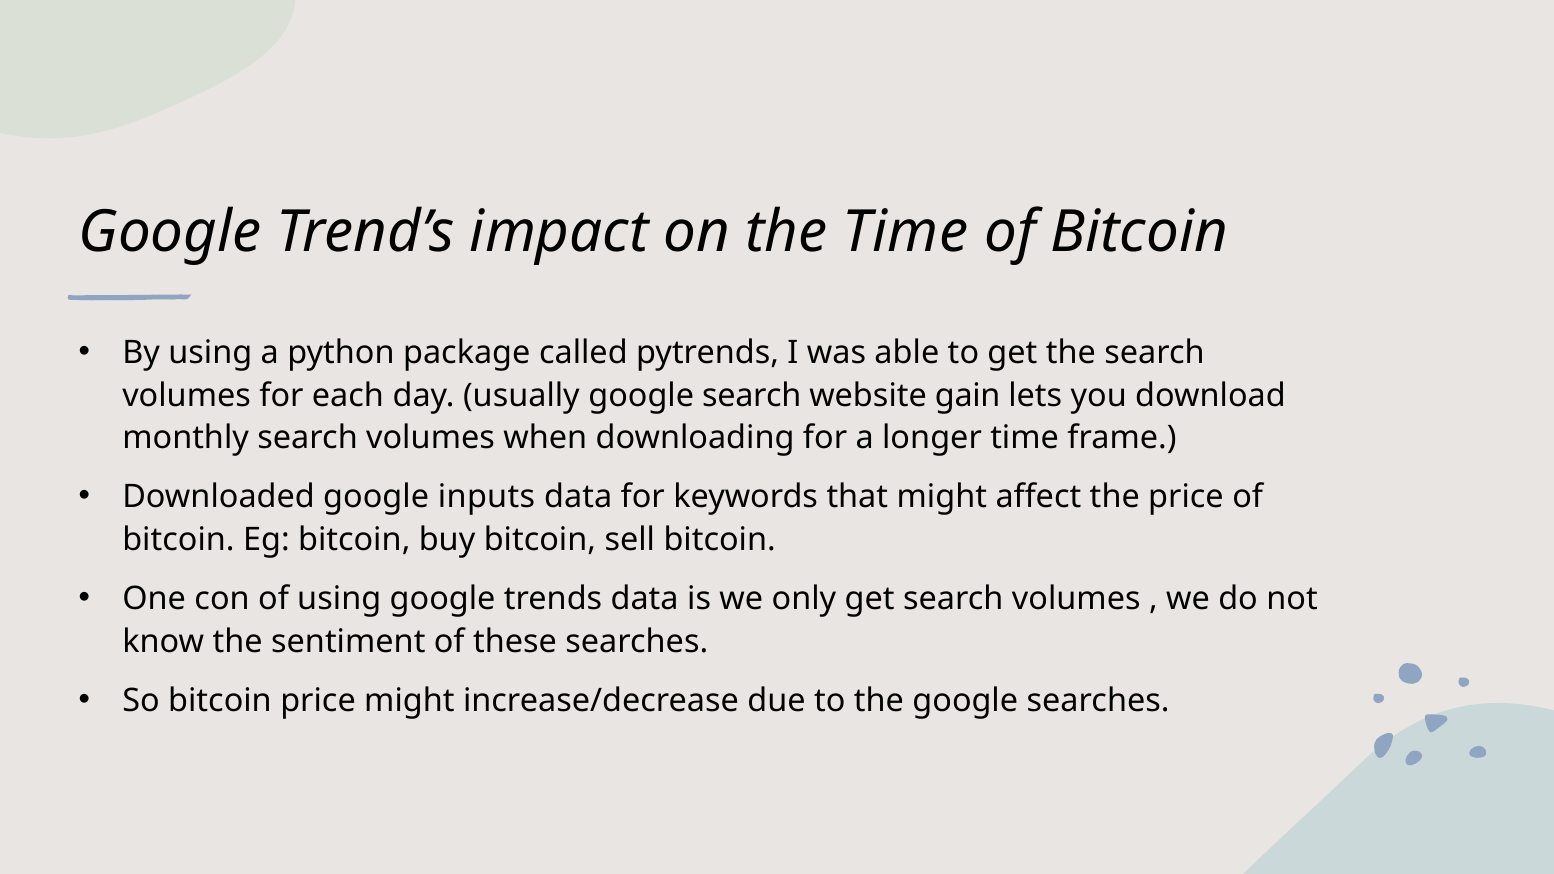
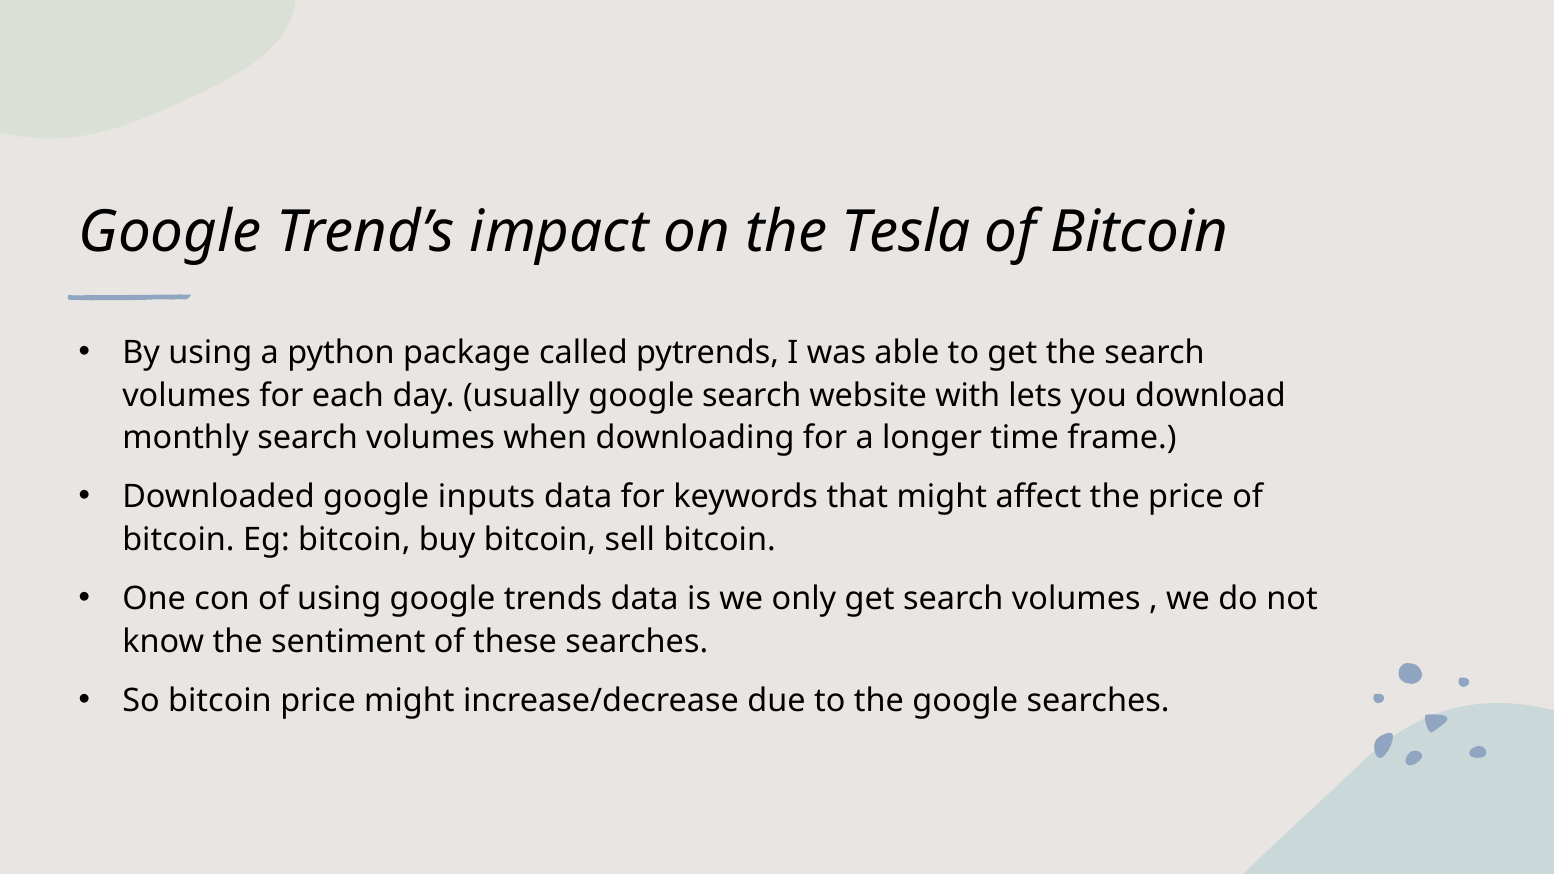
the Time: Time -> Tesla (906, 232)
gain: gain -> with (968, 396)
